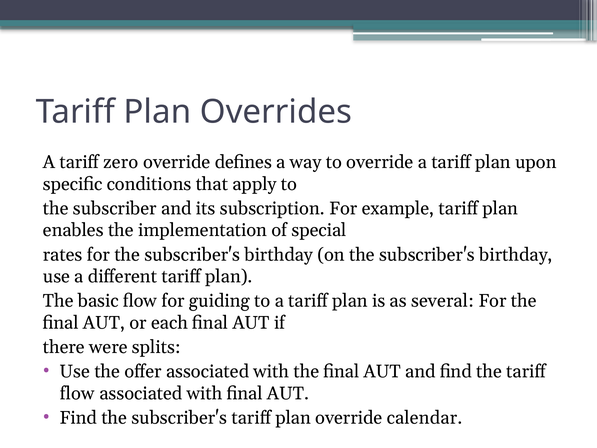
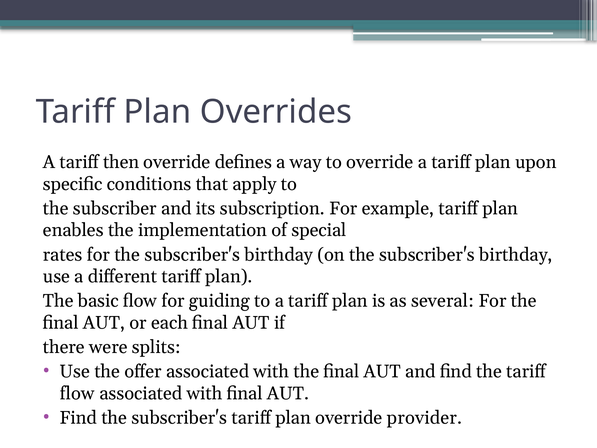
zero: zero -> then (121, 162)
calendar: calendar -> provider (425, 418)
